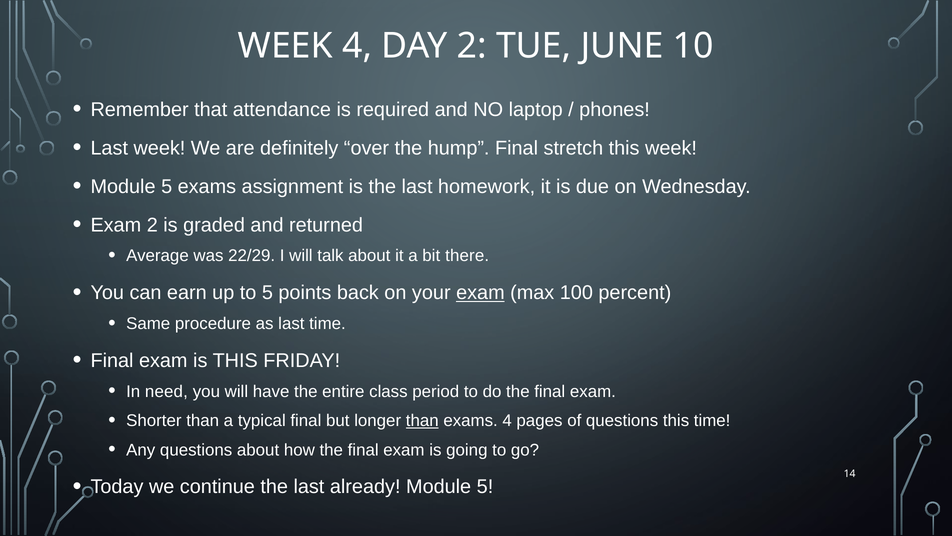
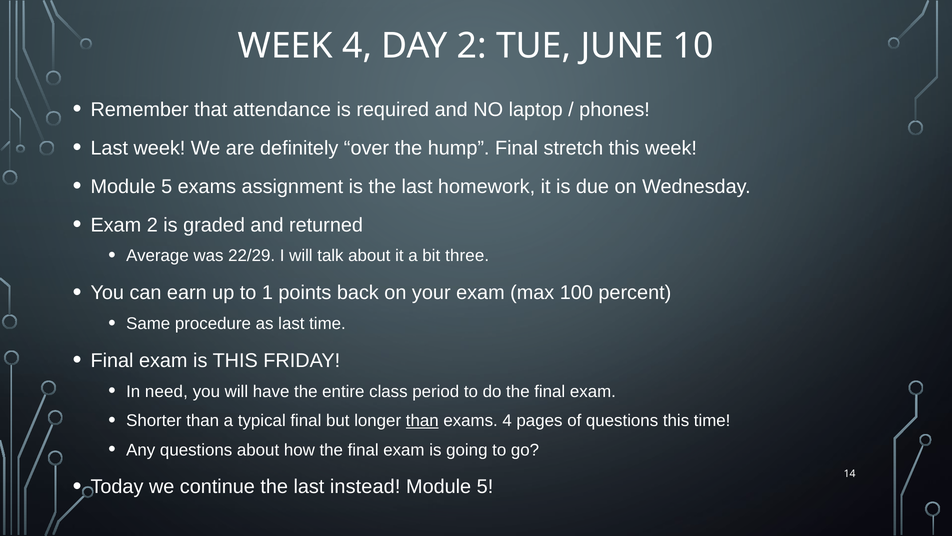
there: there -> three (467, 256)
to 5: 5 -> 1 (267, 293)
exam underline: present -> none (480, 293)
already: already -> instead (365, 486)
